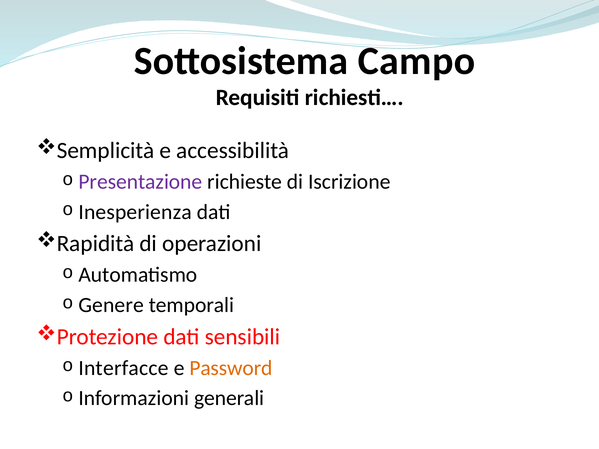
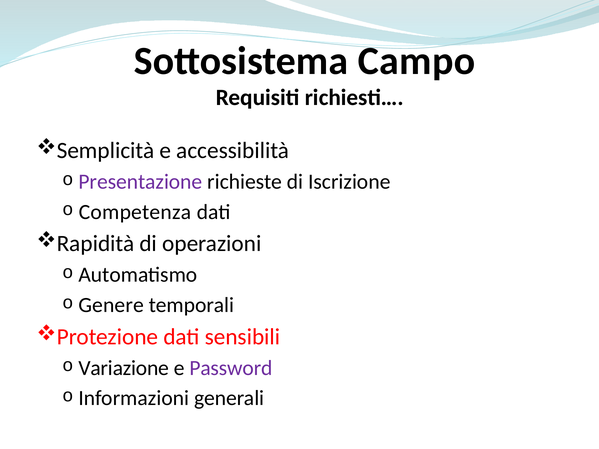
Inesperienza: Inesperienza -> Competenza (135, 212)
Interfacce: Interfacce -> Variazione (124, 368)
Password colour: orange -> purple (231, 368)
